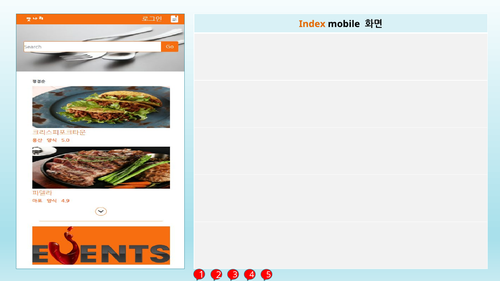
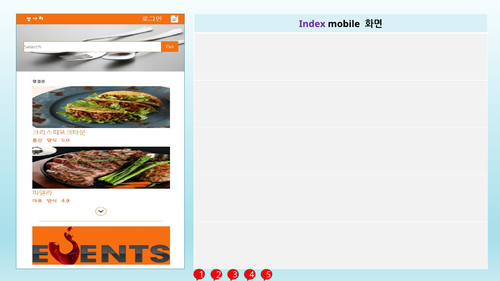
Index colour: orange -> purple (312, 24)
